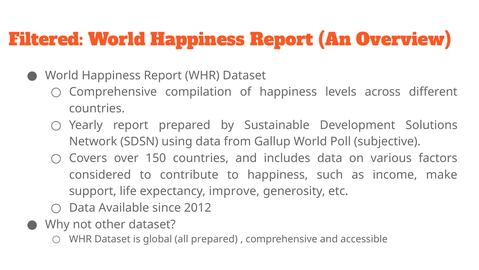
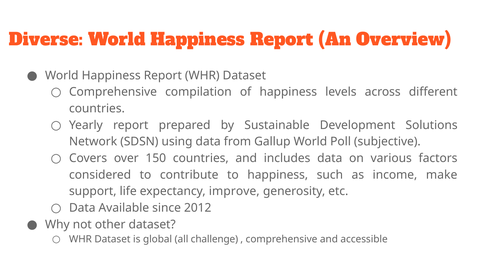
Filtered: Filtered -> Diverse (46, 40)
all prepared: prepared -> challenge (214, 239)
